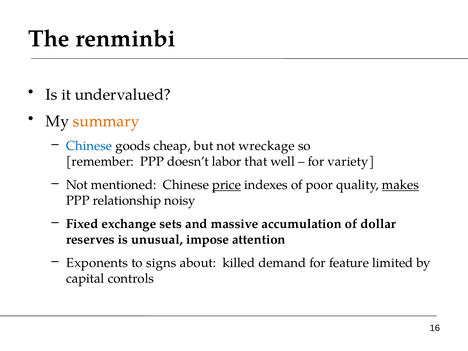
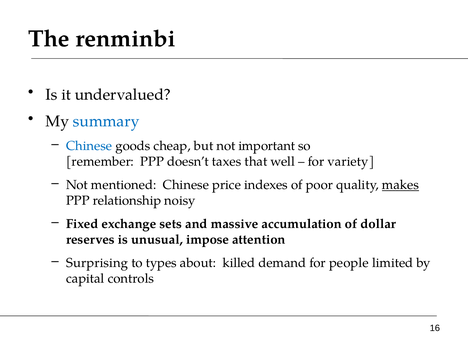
summary colour: orange -> blue (106, 121)
wreckage: wreckage -> important (267, 146)
labor: labor -> taxes (227, 162)
price underline: present -> none (227, 185)
Exponents: Exponents -> Surprising (97, 263)
signs: signs -> types (161, 263)
feature: feature -> people (349, 263)
